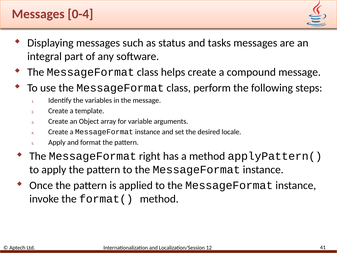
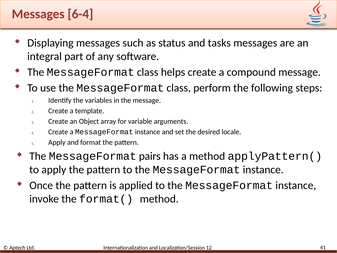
0-4: 0-4 -> 6-4 (80, 14)
right: right -> pairs (150, 156)
